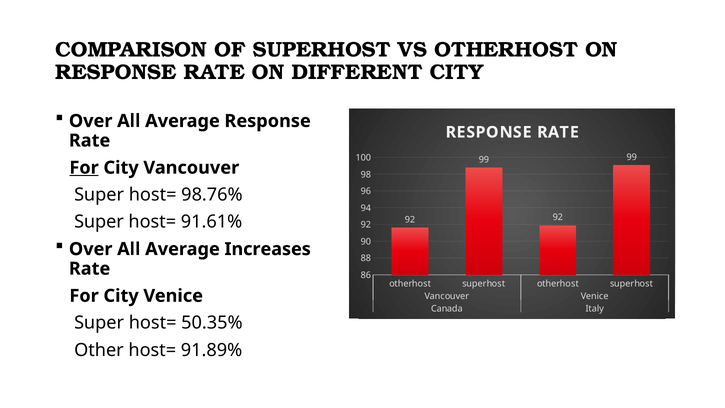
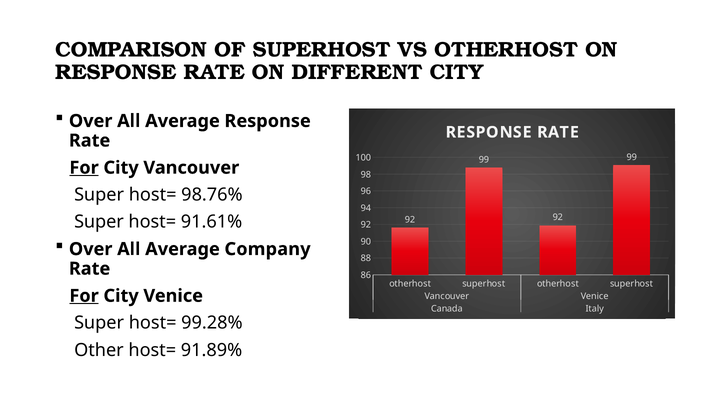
Increases: Increases -> Company (268, 249)
For underline: none -> present (84, 296)
50.35%: 50.35% -> 99.28% (212, 323)
